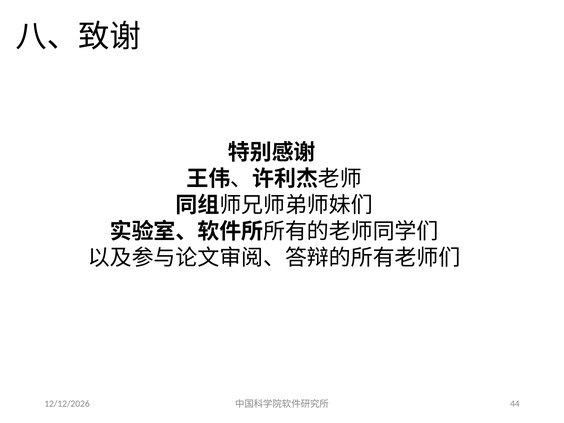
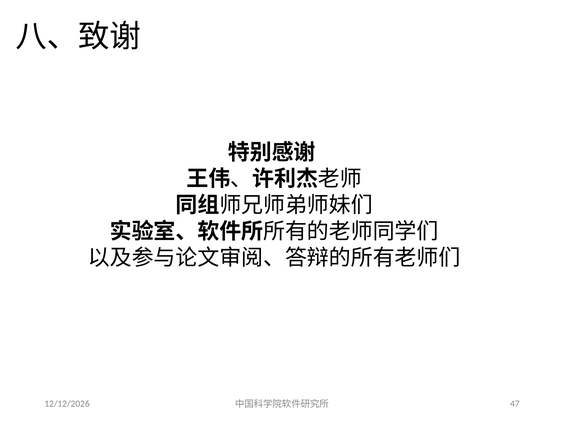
44: 44 -> 47 (515, 404)
